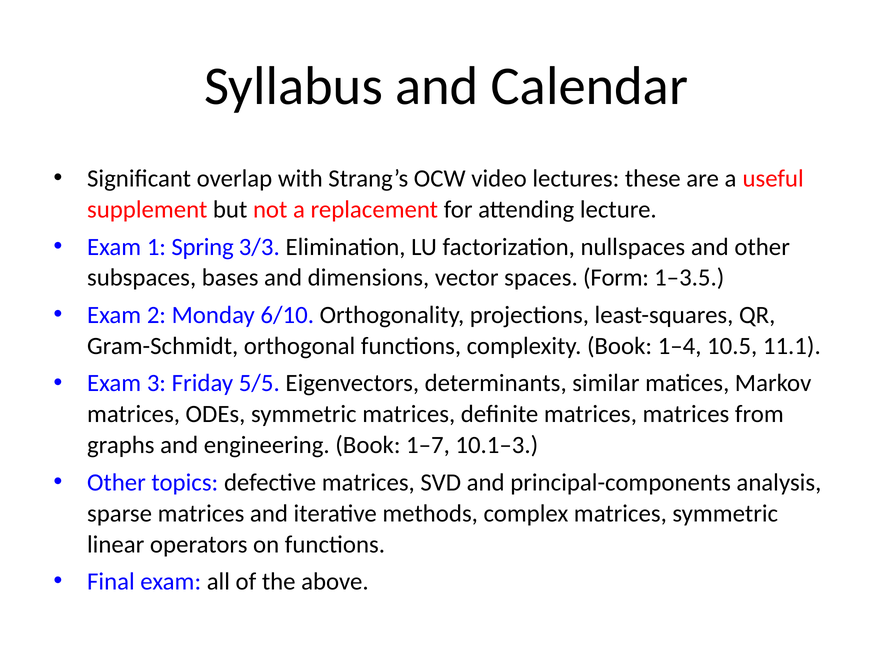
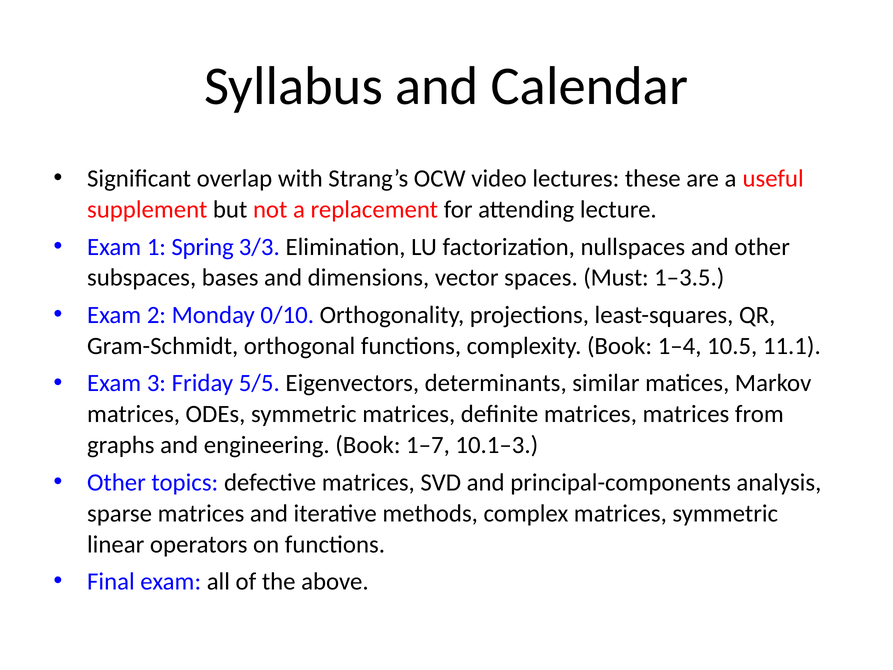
Form: Form -> Must (616, 278)
6/10: 6/10 -> 0/10 (287, 315)
